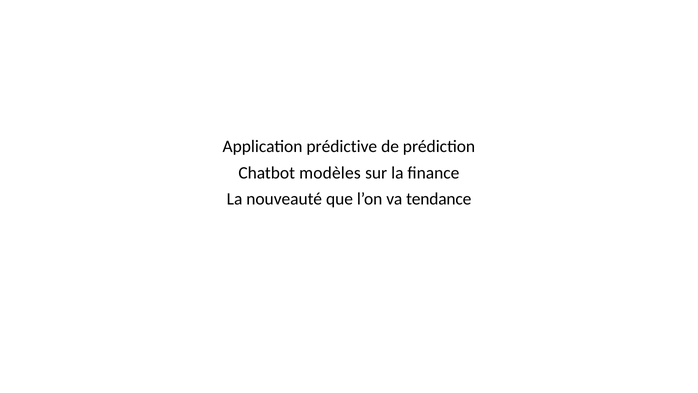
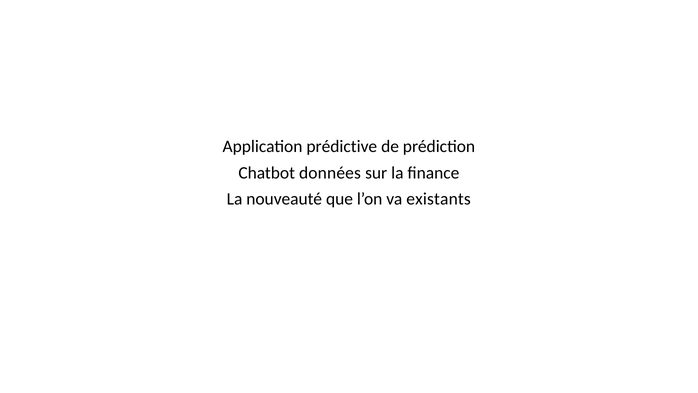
modèles: modèles -> données (330, 173)
tendance: tendance -> existants (439, 199)
